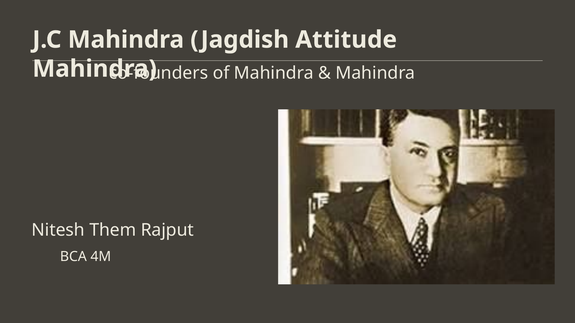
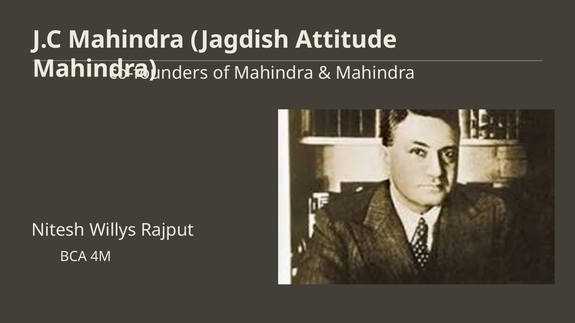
Them: Them -> Willys (113, 230)
